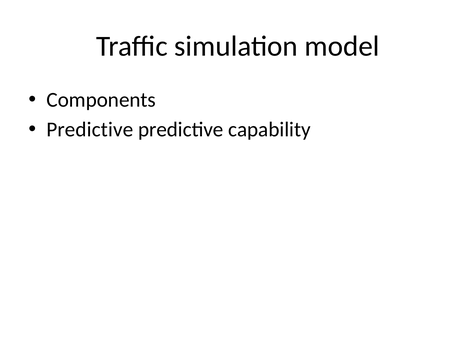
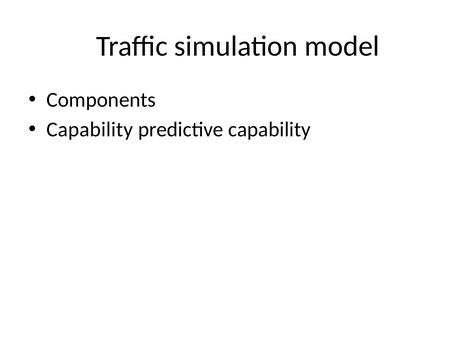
Predictive: Predictive -> Capability (90, 129)
